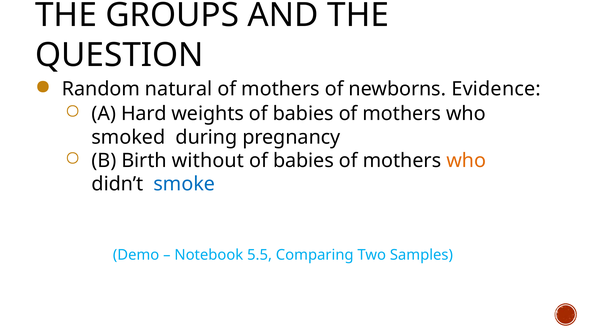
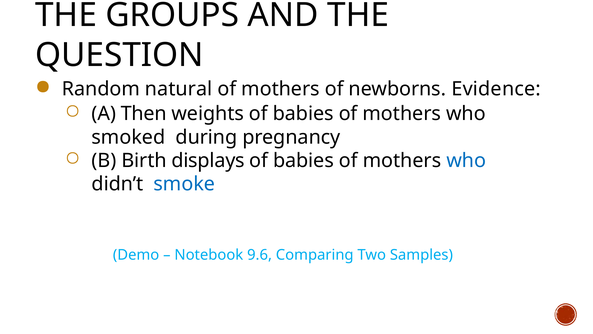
Hard: Hard -> Then (144, 113)
without: without -> displays (208, 160)
who colour: orange -> blue (466, 160)
5.5: 5.5 -> 9.6 (260, 255)
